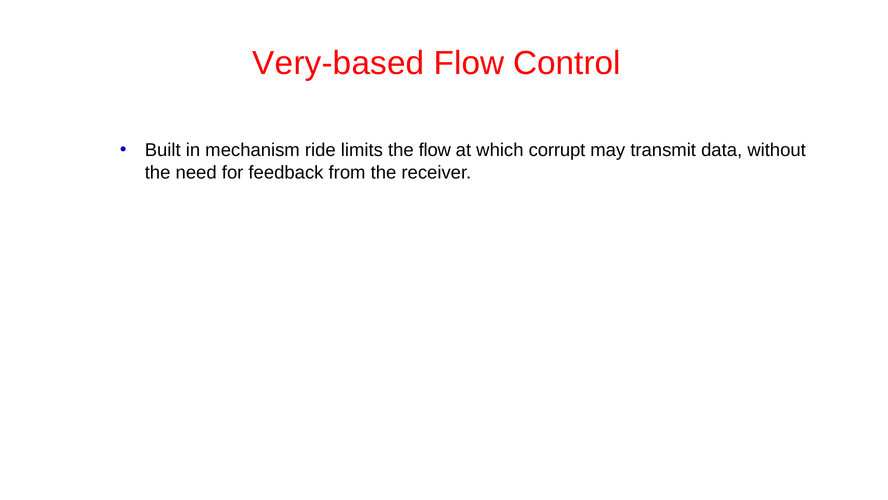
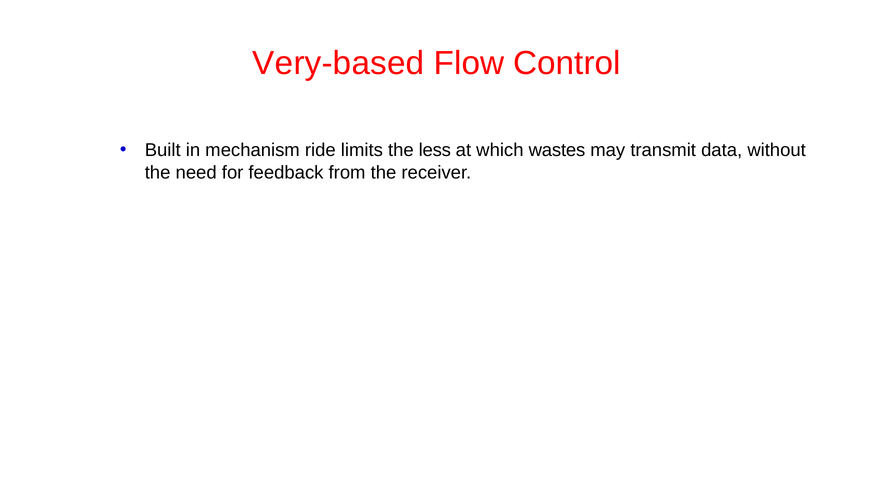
the flow: flow -> less (435, 150)
corrupt: corrupt -> wastes (557, 150)
